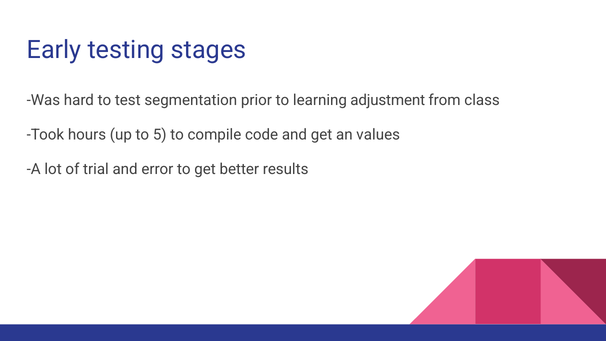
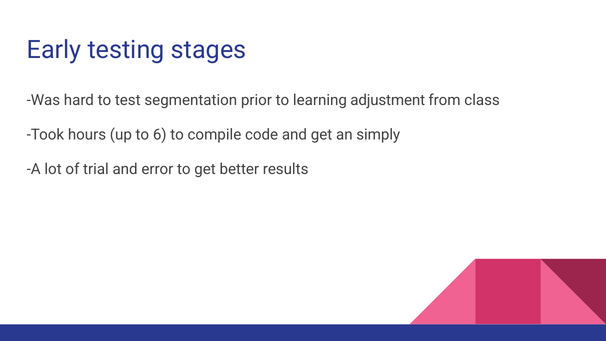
5: 5 -> 6 (160, 135)
values: values -> simply (378, 135)
